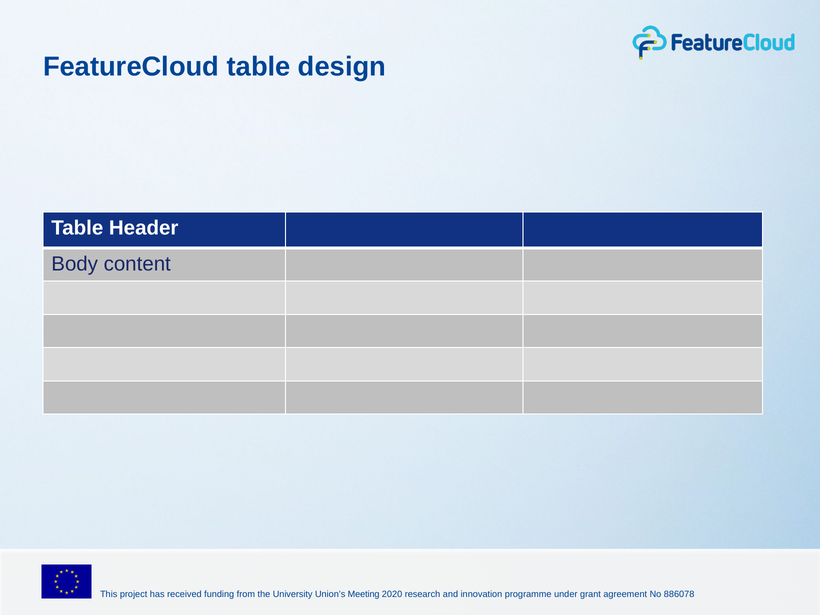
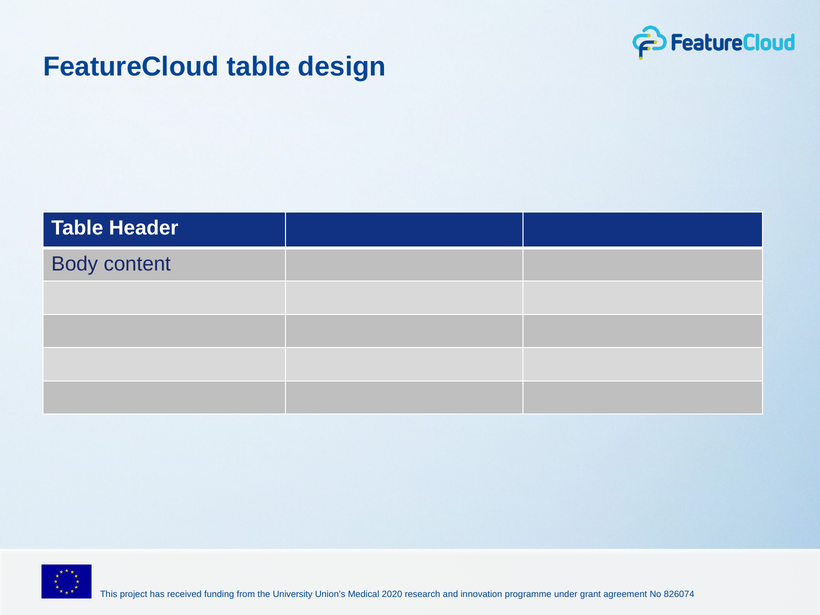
Meeting: Meeting -> Medical (364, 594)
886078: 886078 -> 826074 (679, 594)
